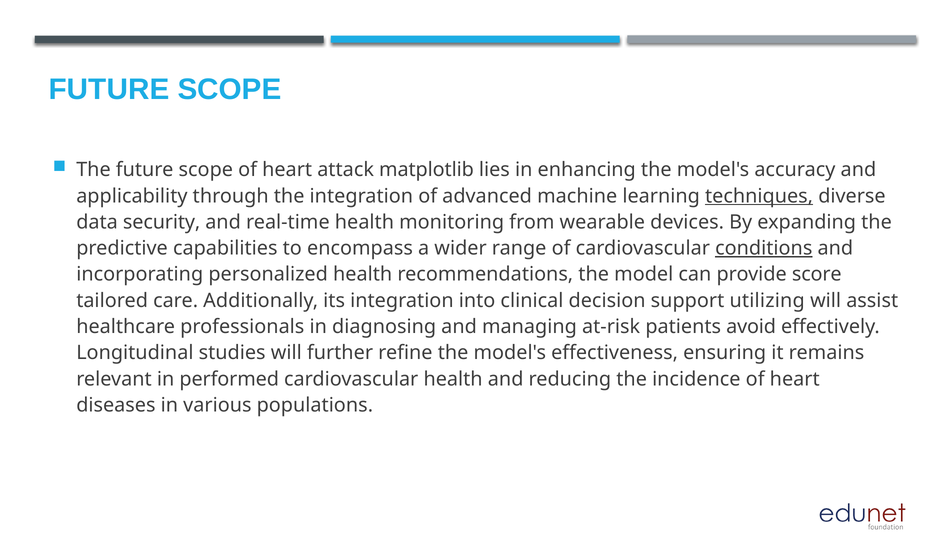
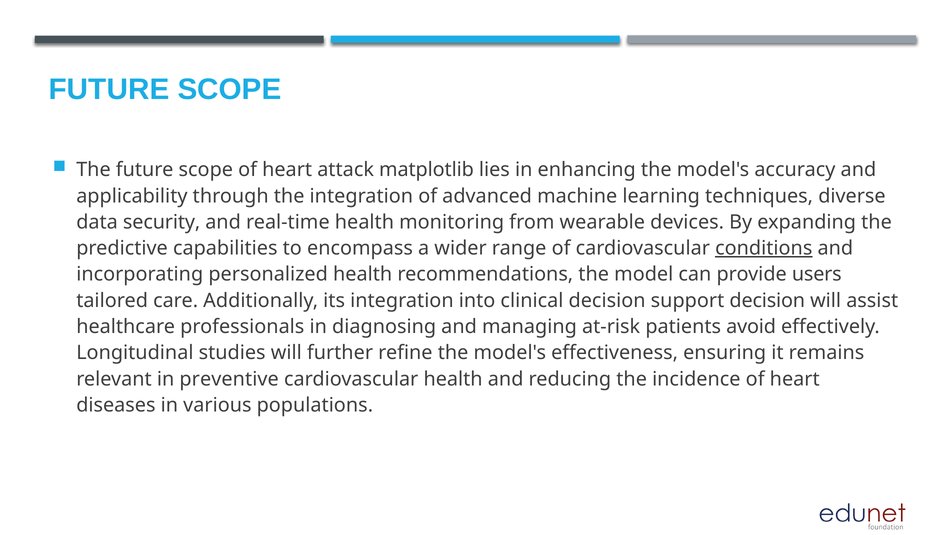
techniques underline: present -> none (759, 196)
score: score -> users (817, 274)
support utilizing: utilizing -> decision (767, 301)
performed: performed -> preventive (229, 379)
